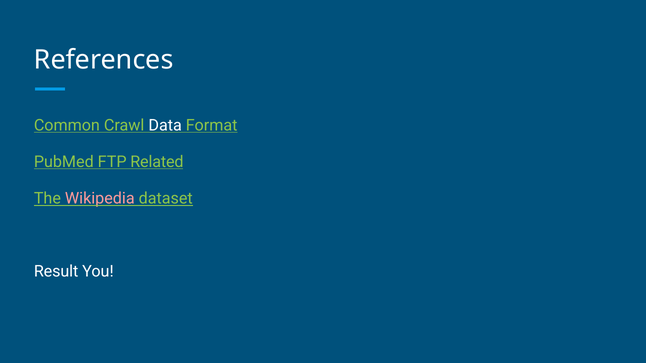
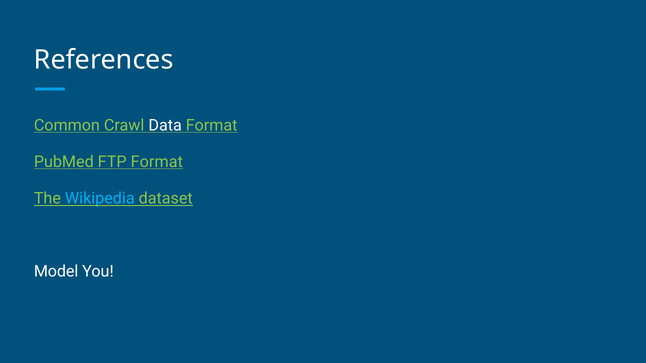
FTP Related: Related -> Format (157, 162)
Wikipedia colour: pink -> light blue (100, 199)
Result: Result -> Model (56, 272)
